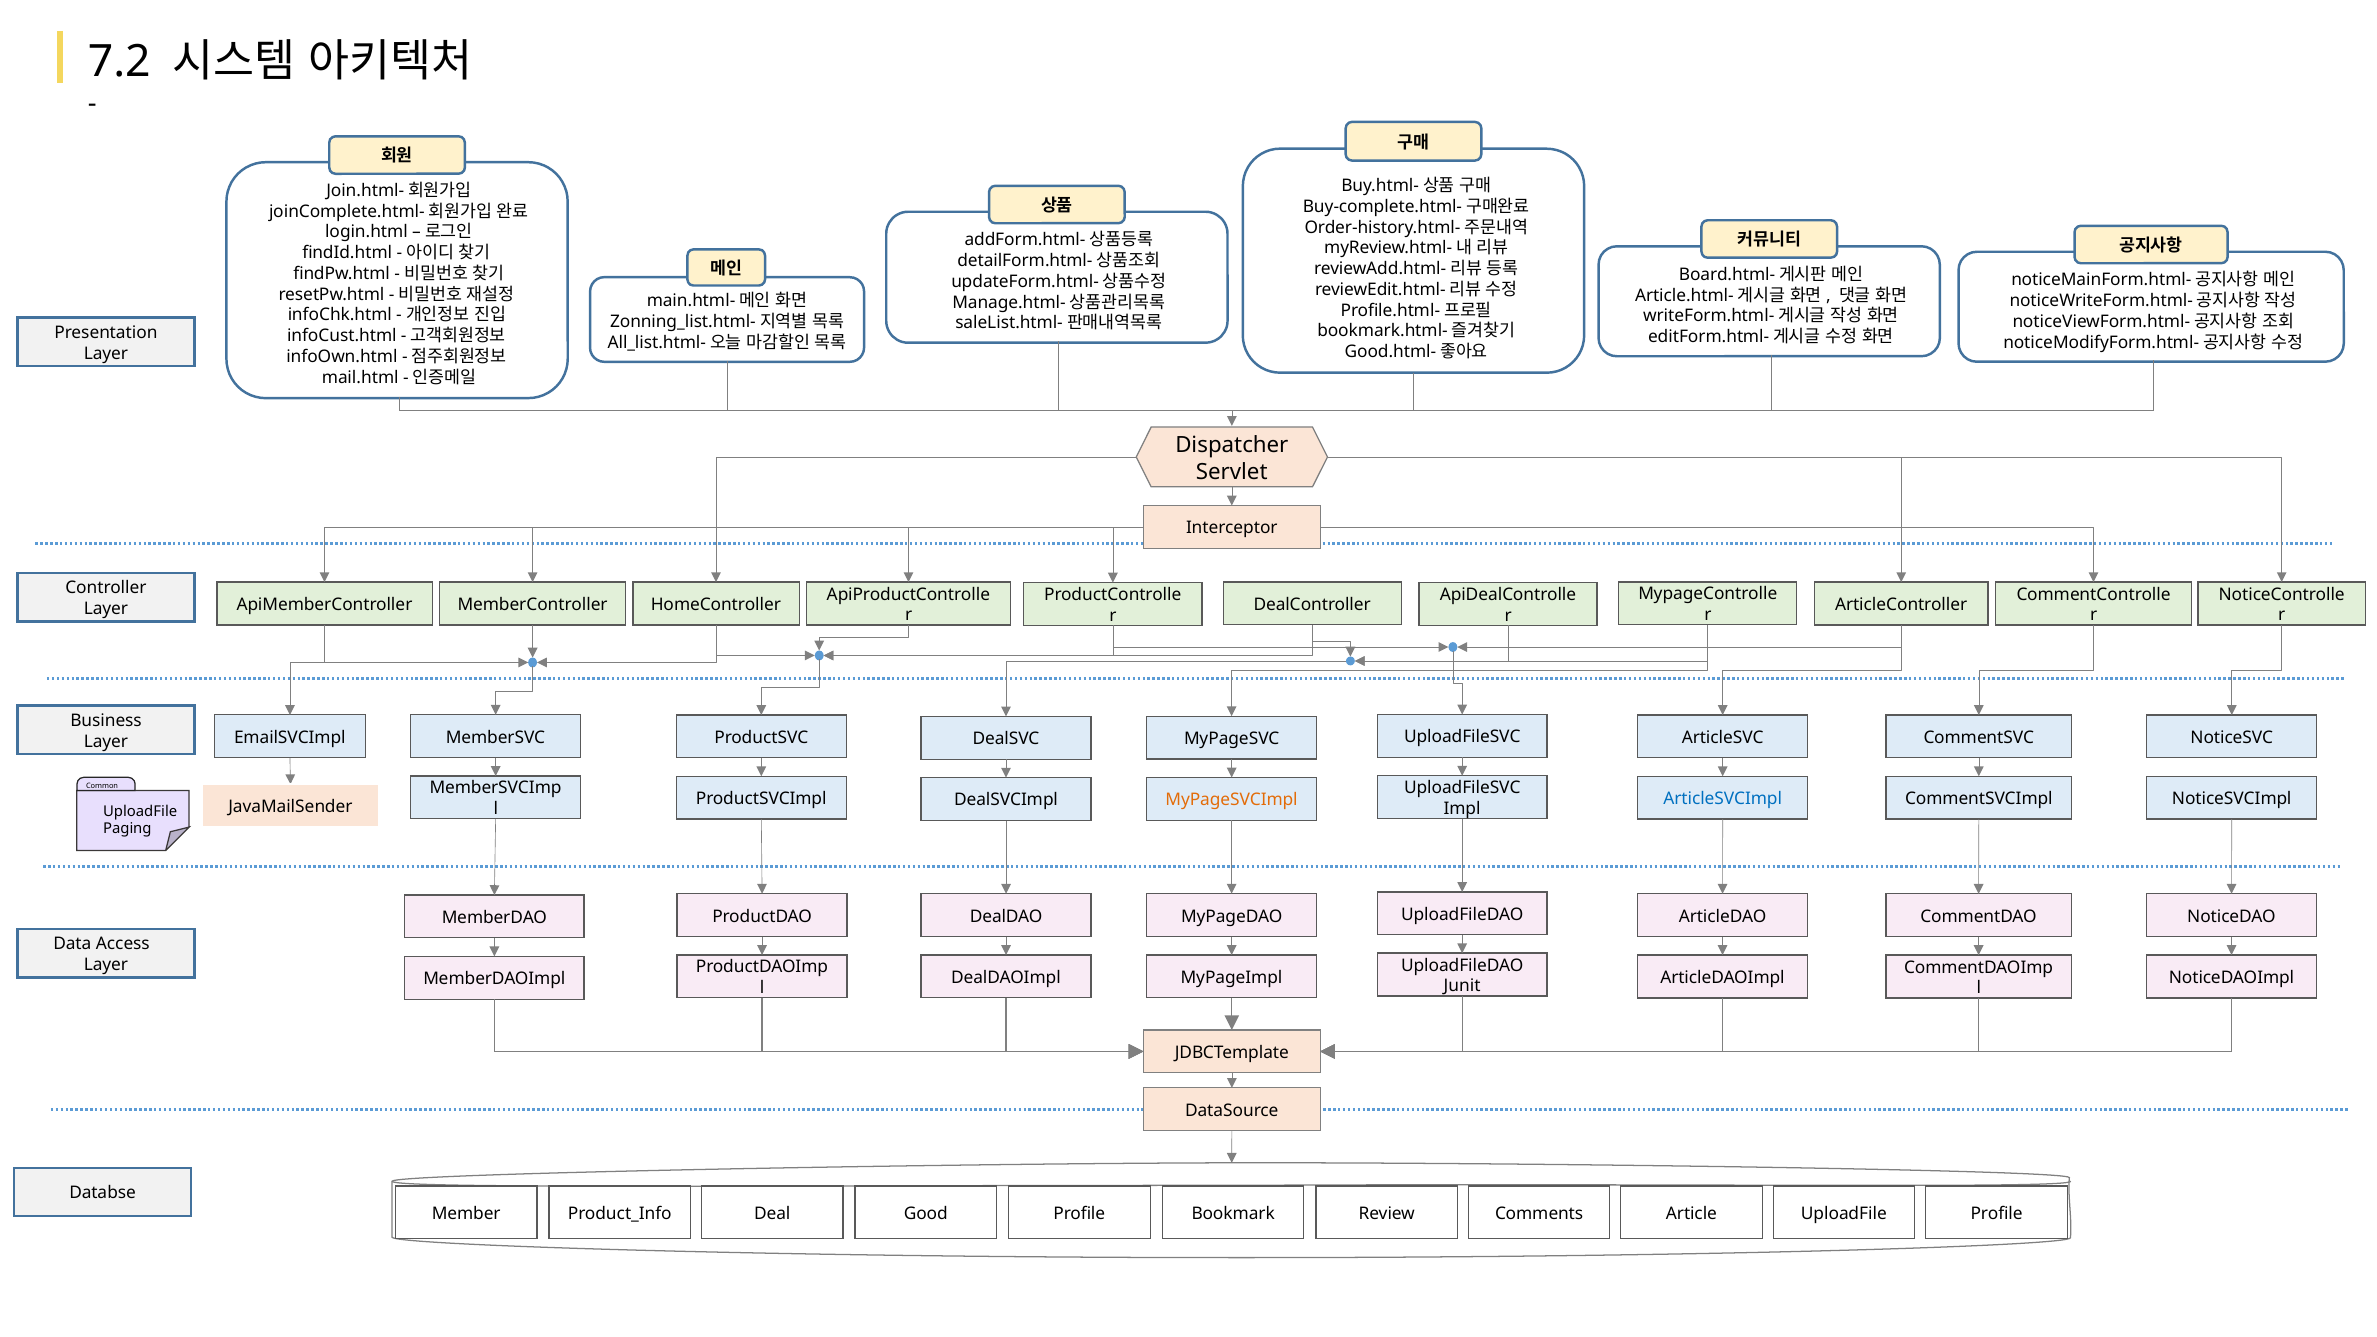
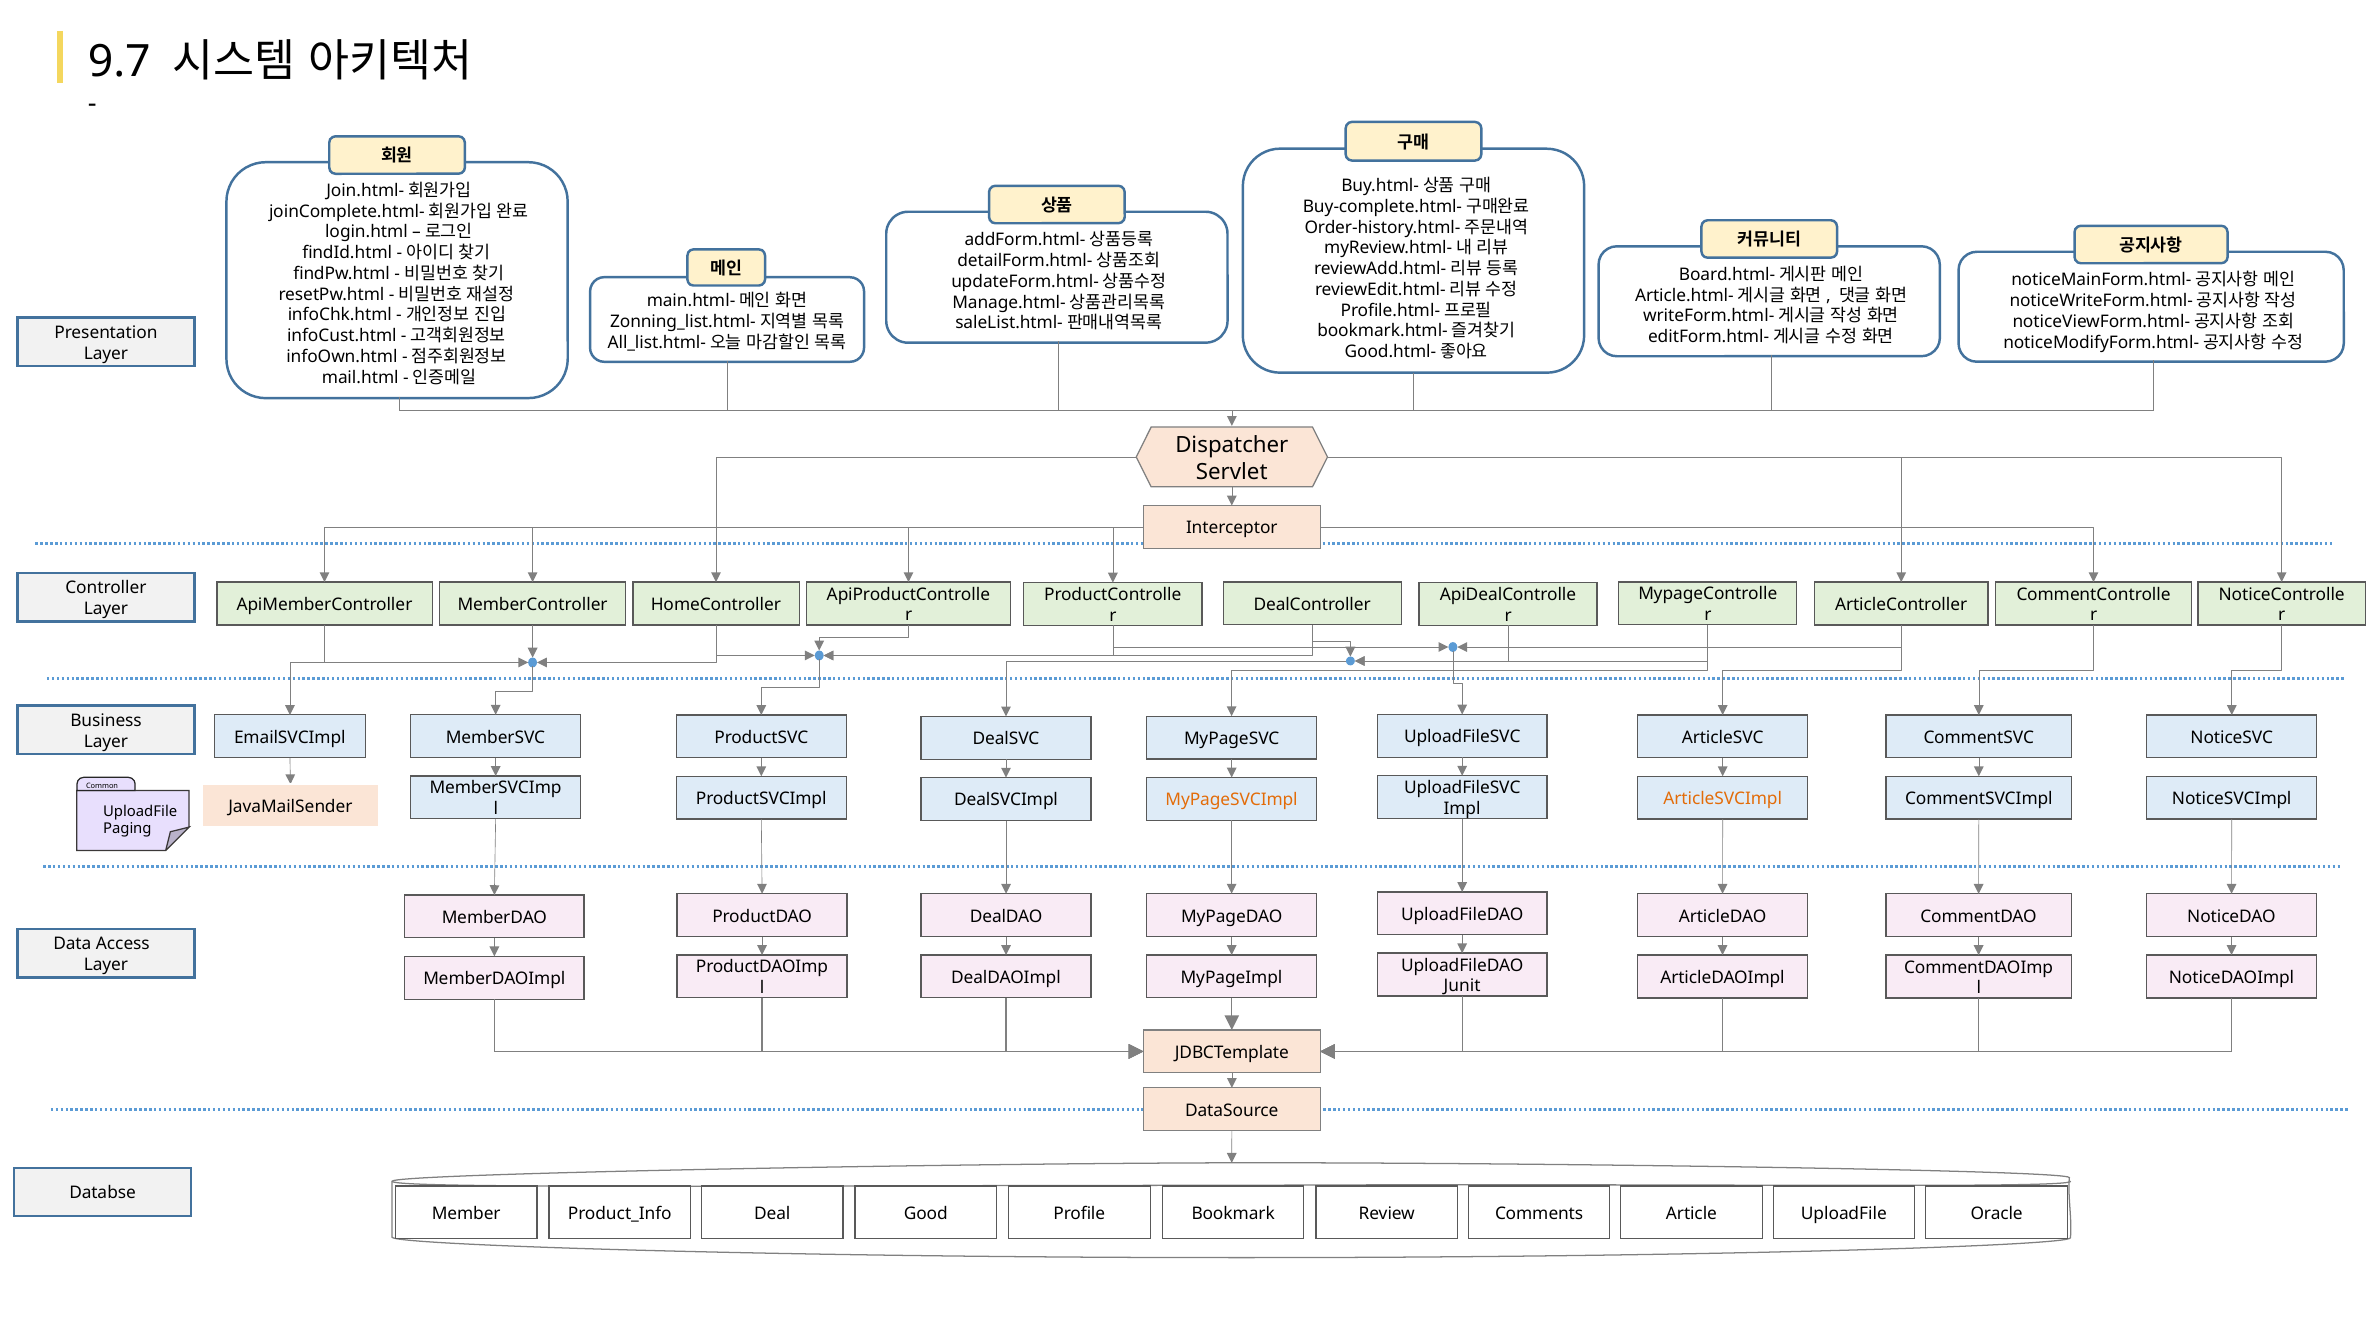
7.2: 7.2 -> 9.7 (119, 62)
ArticleSVCImpl colour: blue -> orange (1723, 799)
UploadFile Profile: Profile -> Oracle (1997, 1213)
